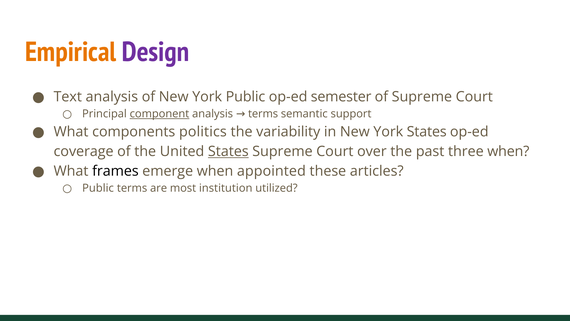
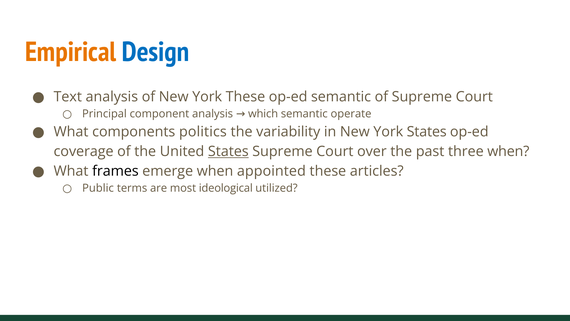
Design colour: purple -> blue (156, 52)
York Public: Public -> These (245, 97)
op-ed semester: semester -> semantic (341, 97)
component underline: present -> none (159, 114)
analysis terms: terms -> which (263, 114)
support: support -> operate (351, 114)
institution: institution -> ideological (226, 188)
